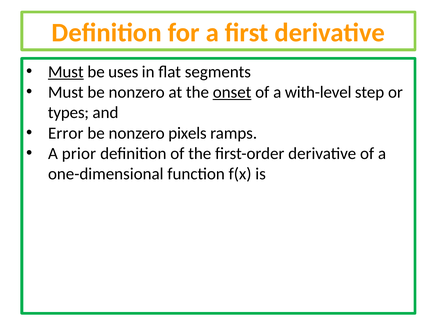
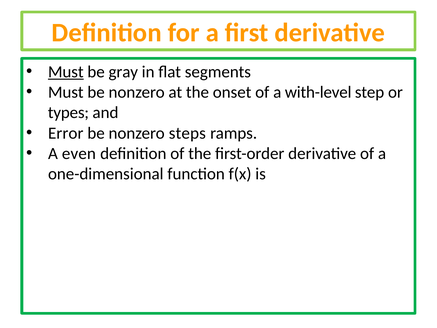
uses: uses -> gray (123, 72)
onset underline: present -> none (232, 92)
pixels: pixels -> steps (187, 133)
prior: prior -> even (79, 153)
